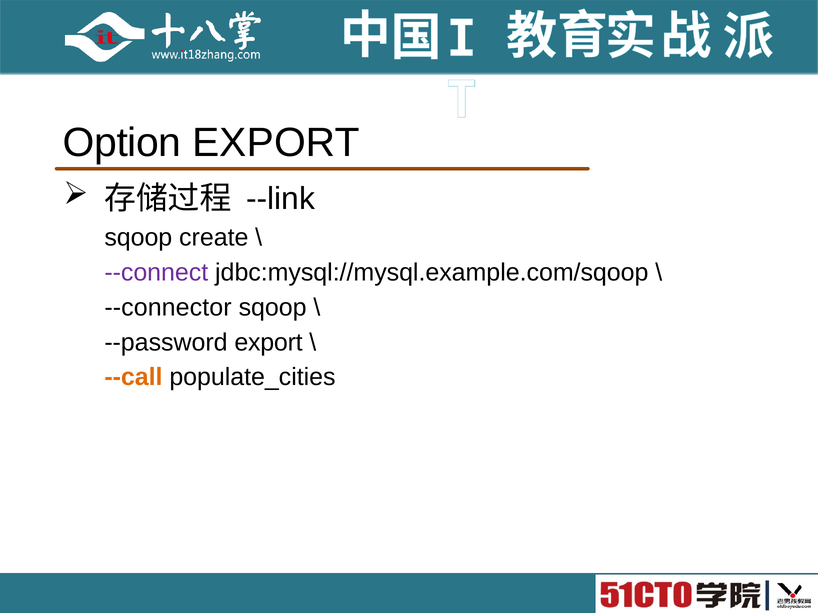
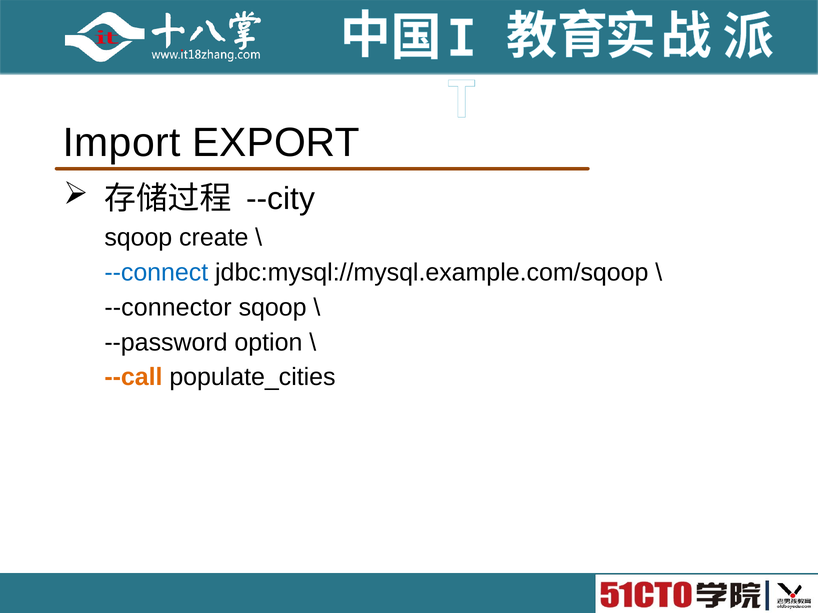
Option: Option -> Import (122, 143)
--link: --link -> --city (281, 199)
--connect colour: purple -> blue (156, 273)
--password export: export -> option (268, 343)
